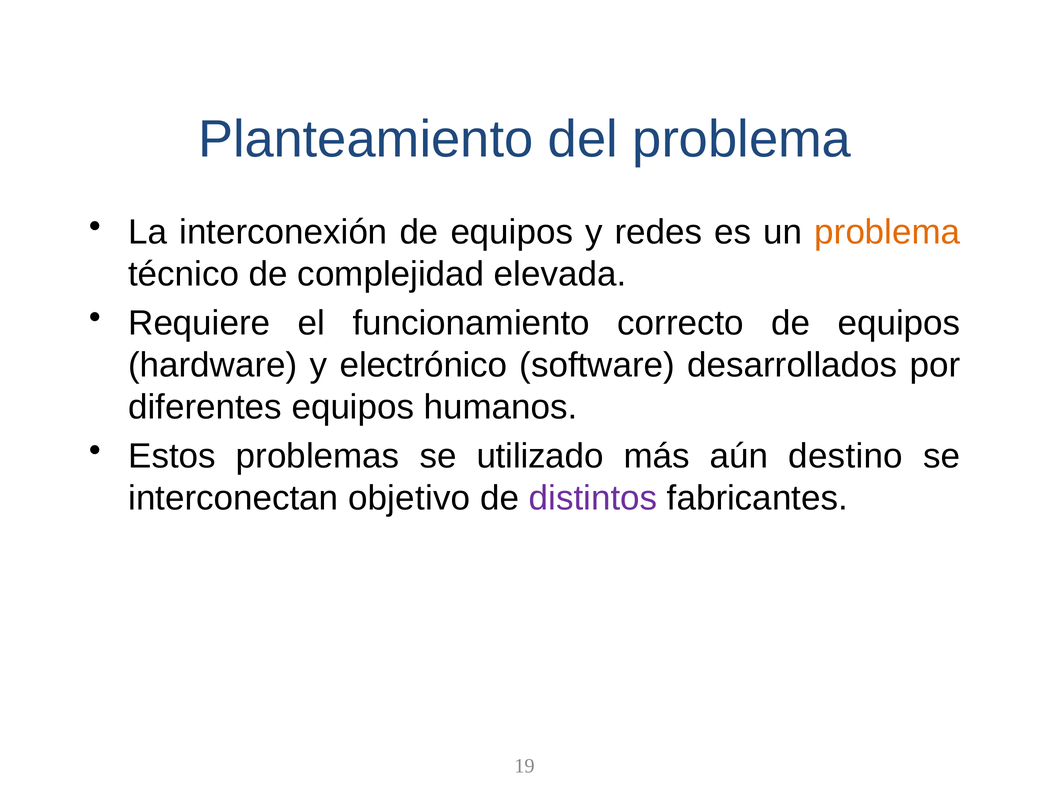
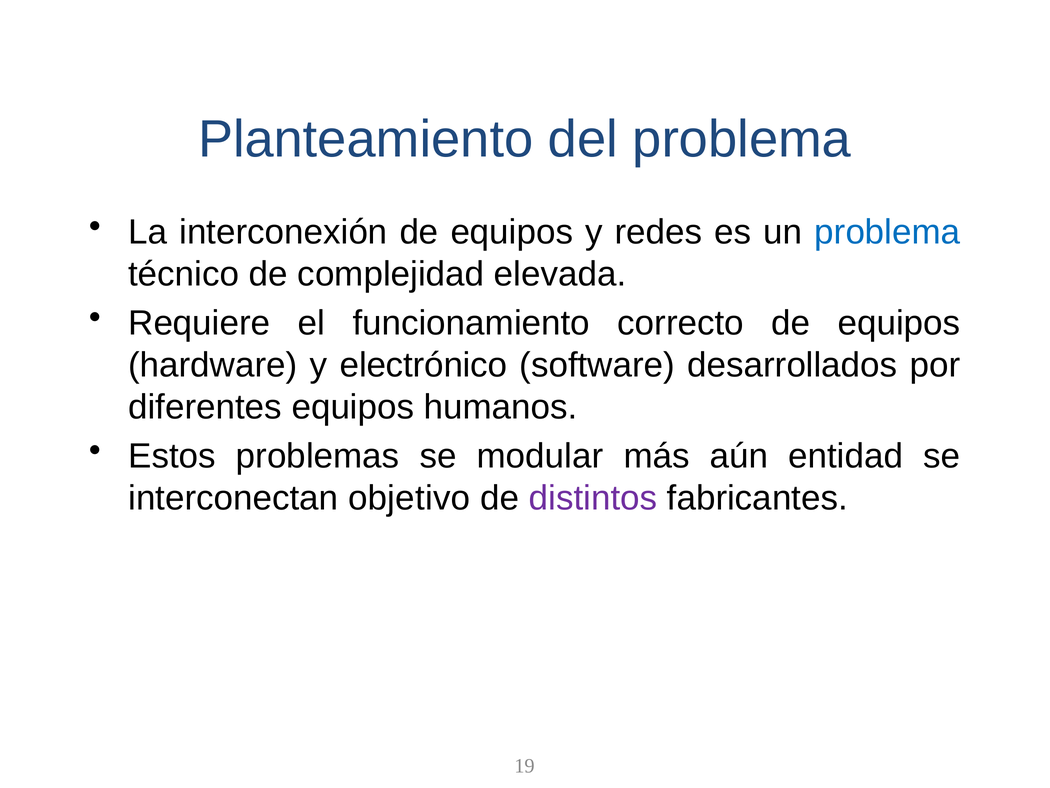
problema colour: orange -> blue (887, 232)
utilizado: utilizado -> modular (540, 456)
destino: destino -> entidad (846, 456)
